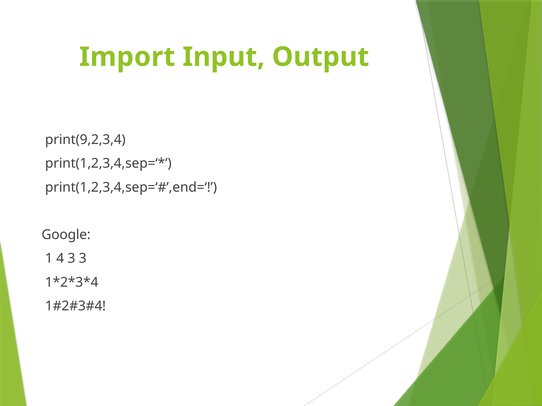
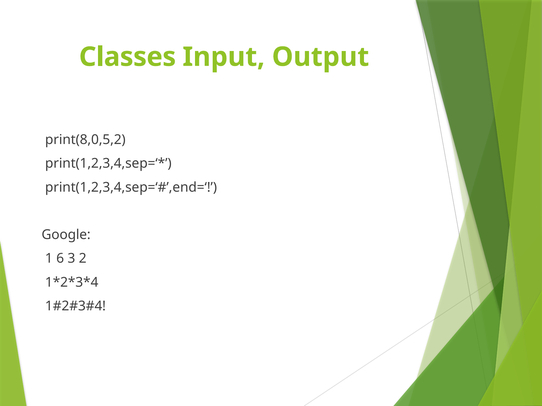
Import: Import -> Classes (128, 57)
print(9,2,3,4: print(9,2,3,4 -> print(8,0,5,2 (85, 140)
4: 4 -> 6 (60, 259)
3 3: 3 -> 2 (83, 259)
